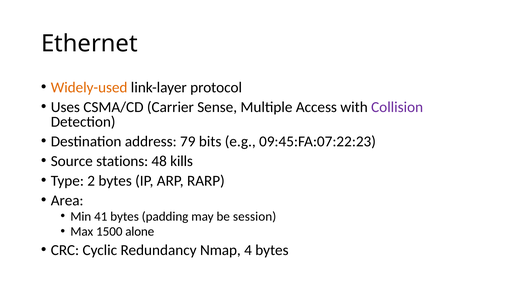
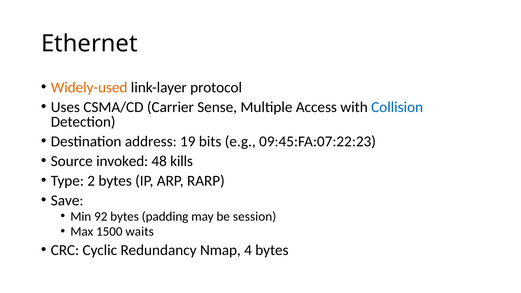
Collision colour: purple -> blue (397, 107)
79: 79 -> 19 (188, 141)
stations: stations -> invoked (122, 161)
Area: Area -> Save (67, 200)
41: 41 -> 92 (101, 217)
alone: alone -> waits (140, 232)
